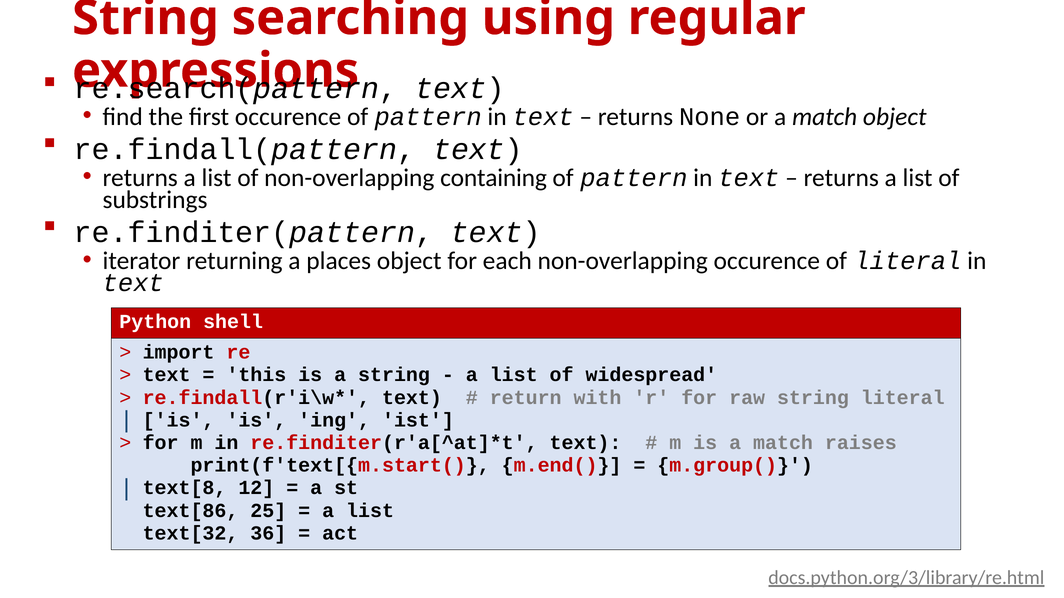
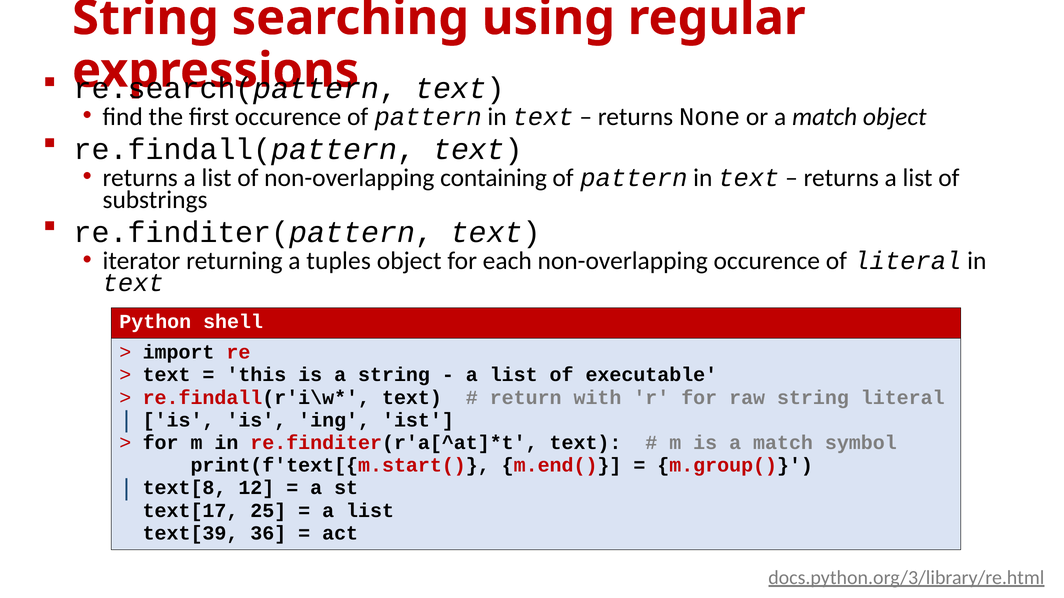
places: places -> tuples (339, 261)
widespread: widespread -> executable (651, 375)
raises: raises -> symbol (861, 443)
text[86: text[86 -> text[17 (191, 511)
text[32: text[32 -> text[39 (191, 534)
